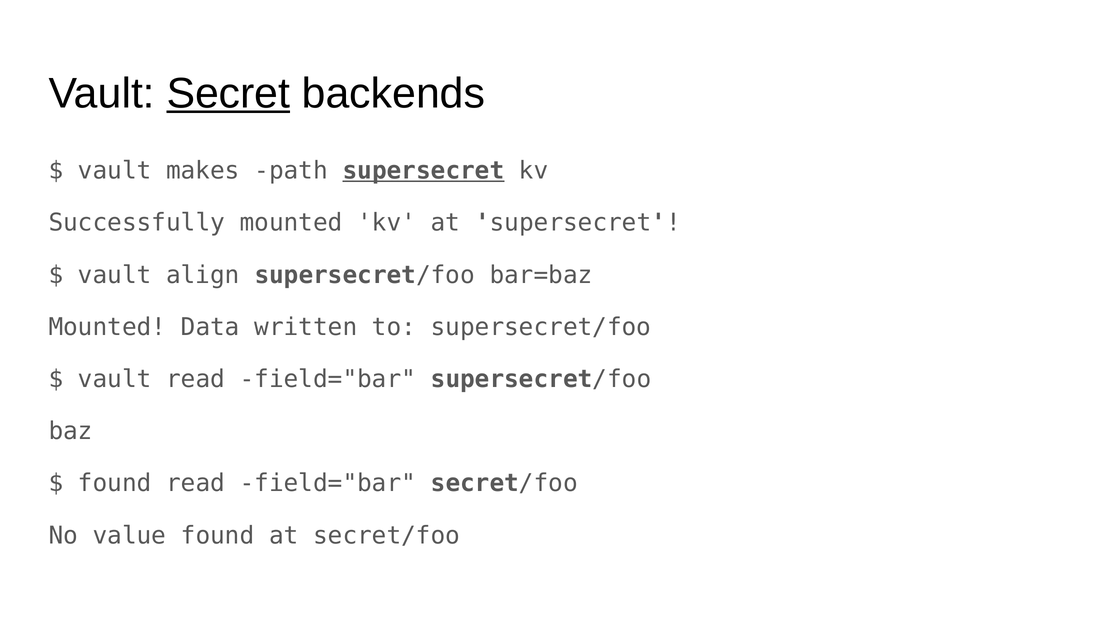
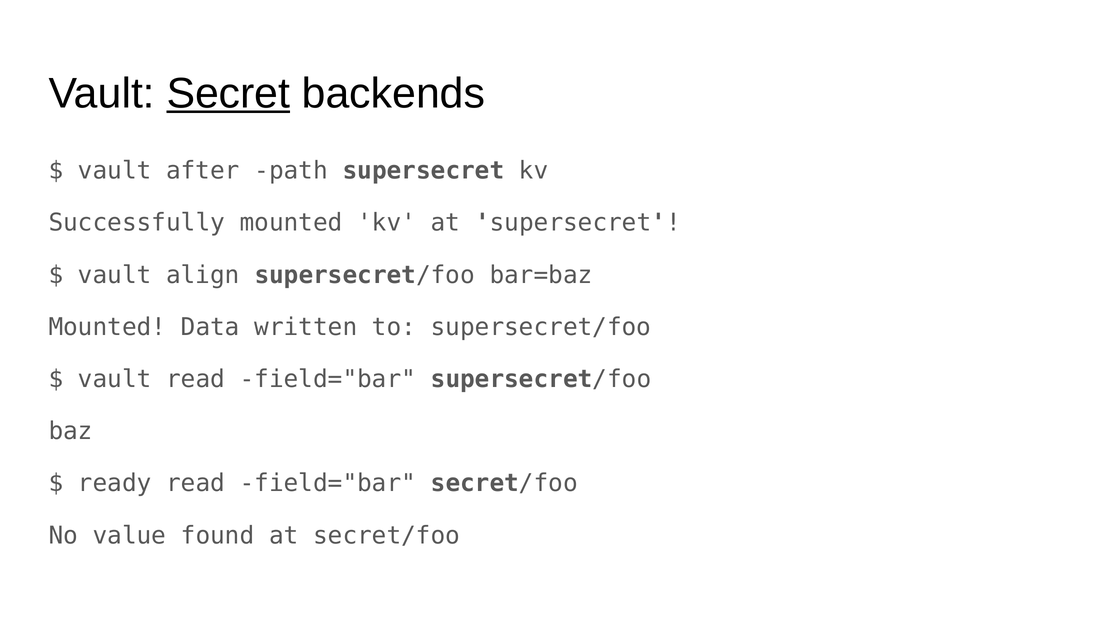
makes: makes -> after (203, 171)
supersecret underline: present -> none (423, 171)
found: found -> ready (115, 483)
